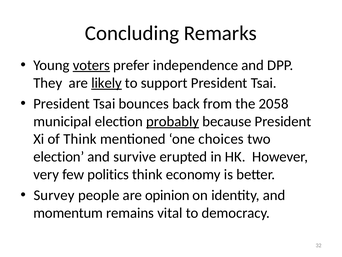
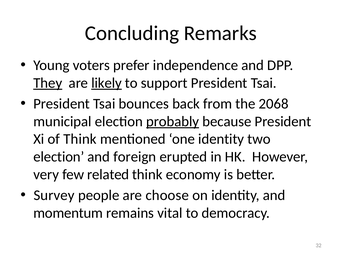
voters underline: present -> none (91, 65)
They underline: none -> present (48, 83)
2058: 2058 -> 2068 (274, 103)
one choices: choices -> identity (221, 139)
survive: survive -> foreign (135, 157)
politics: politics -> related (108, 174)
opinion: opinion -> choose (167, 195)
